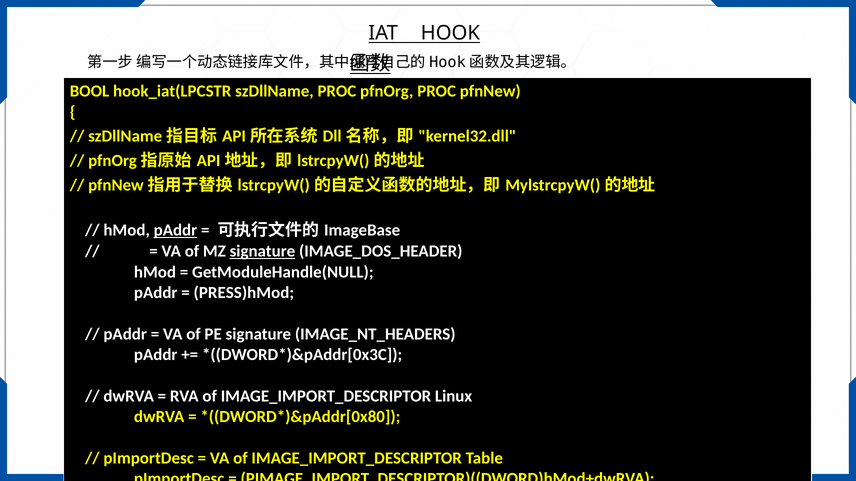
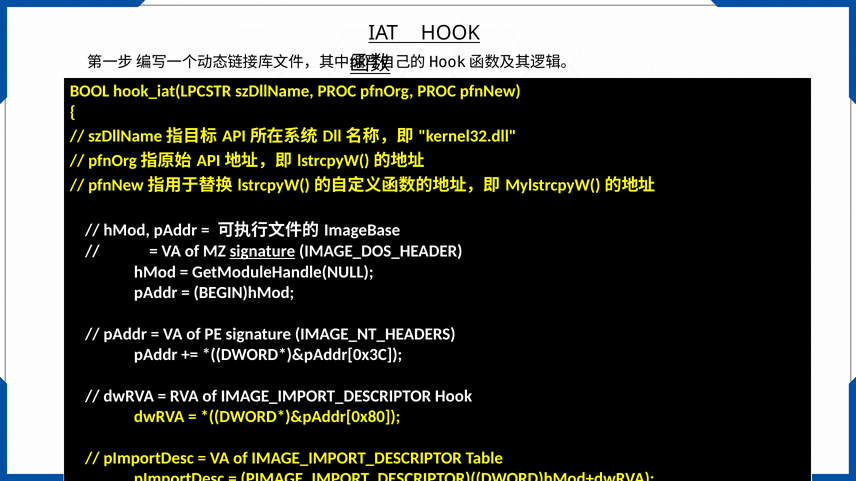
pAddr underline: present -> none (175, 231)
PRESS)hMod: PRESS)hMod -> BEGIN)hMod (244, 293)
Linux: Linux -> Hook (454, 397)
